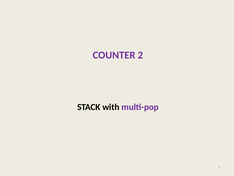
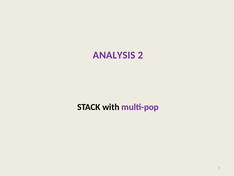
COUNTER: COUNTER -> ANALYSIS (114, 55)
